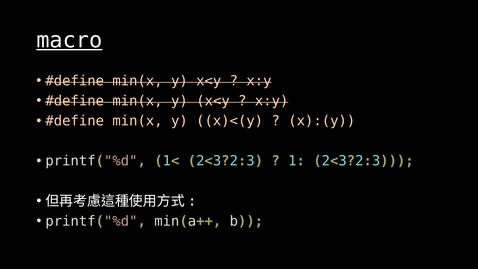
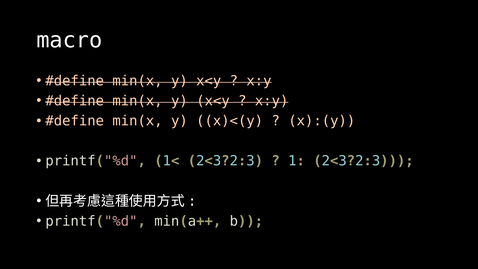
macro underline: present -> none (69, 40)
